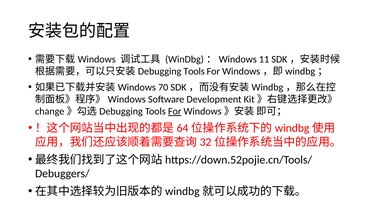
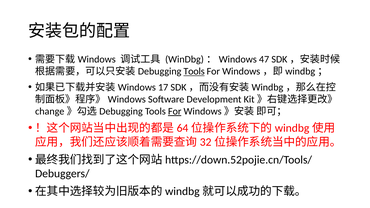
11: 11 -> 47 (264, 59)
Tools underline: none -> present (194, 71)
70: 70 -> 17 (163, 87)
